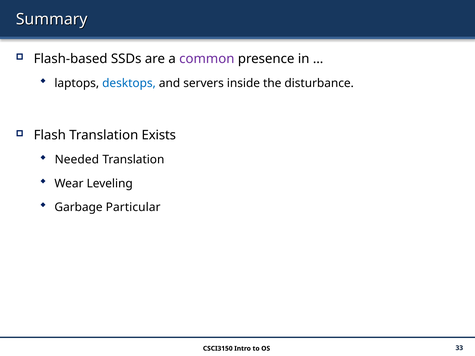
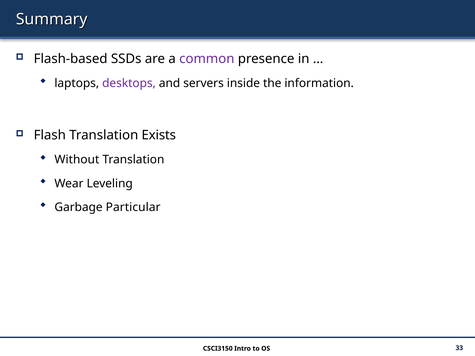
desktops colour: blue -> purple (129, 83)
disturbance: disturbance -> information (319, 83)
Needed: Needed -> Without (77, 160)
